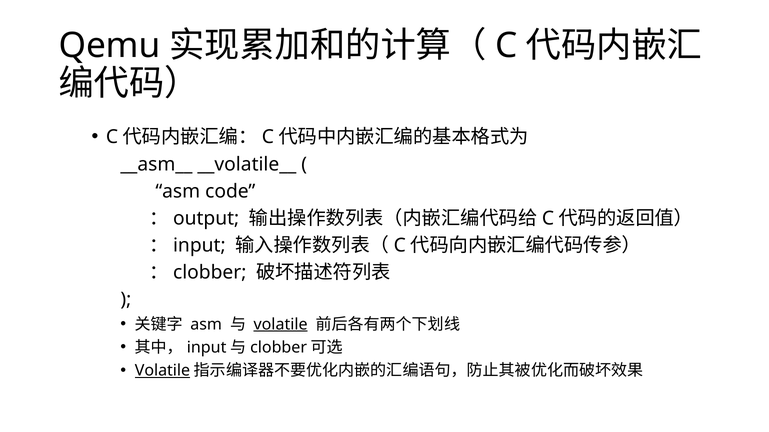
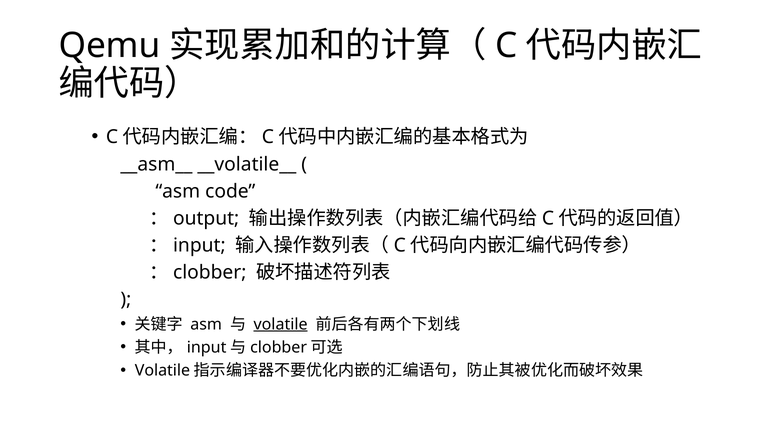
Volatile underline: present -> none (162, 371)
